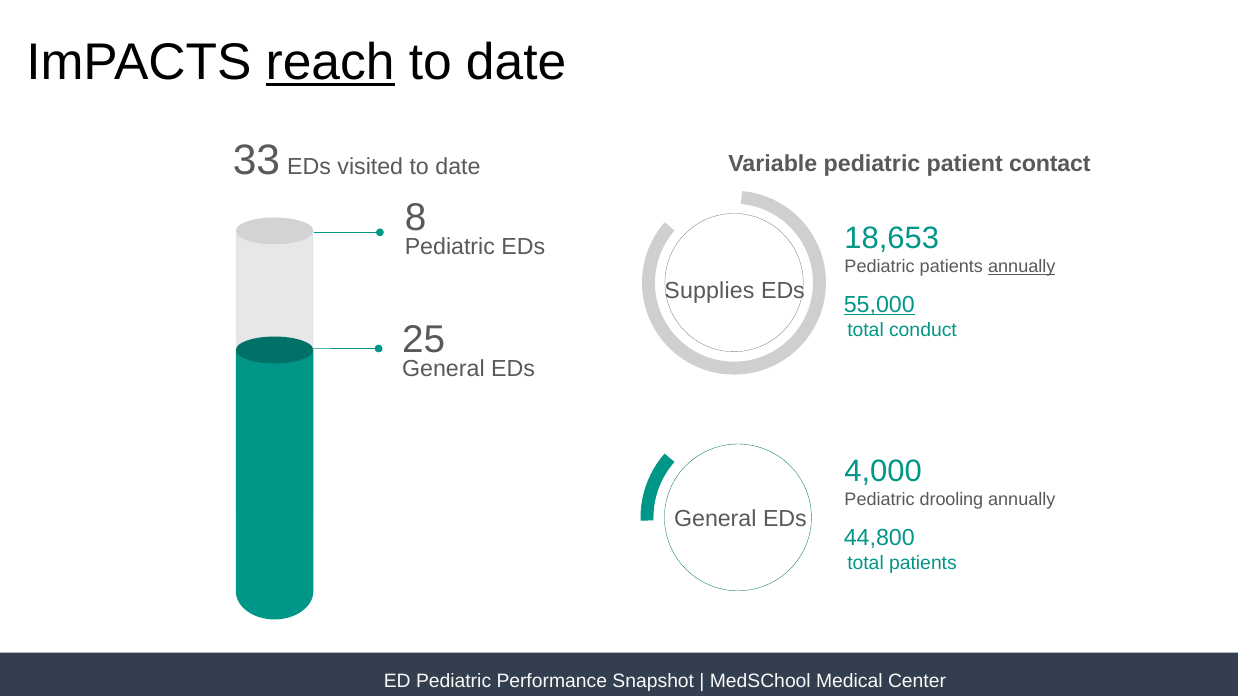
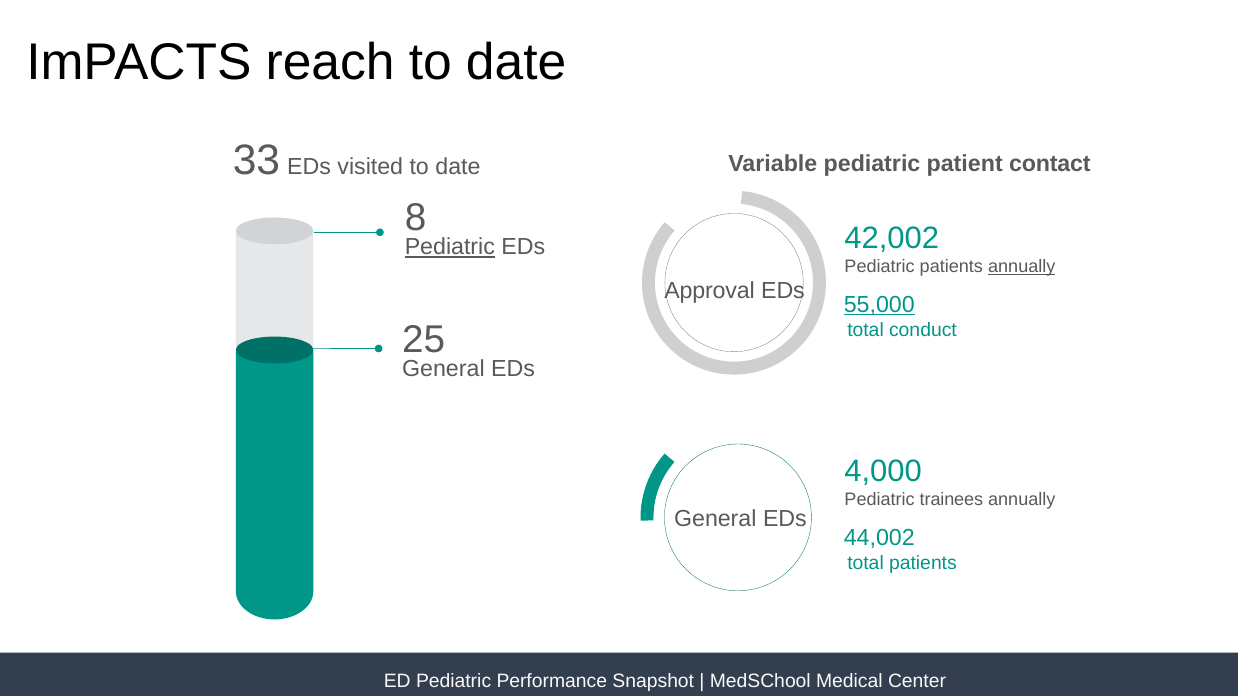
reach underline: present -> none (330, 62)
18,653: 18,653 -> 42,002 (892, 238)
Pediatric underline: none -> present (450, 247)
Supplies: Supplies -> Approval (710, 291)
drooling: drooling -> trainees (951, 500)
44,800: 44,800 -> 44,002 (879, 538)
